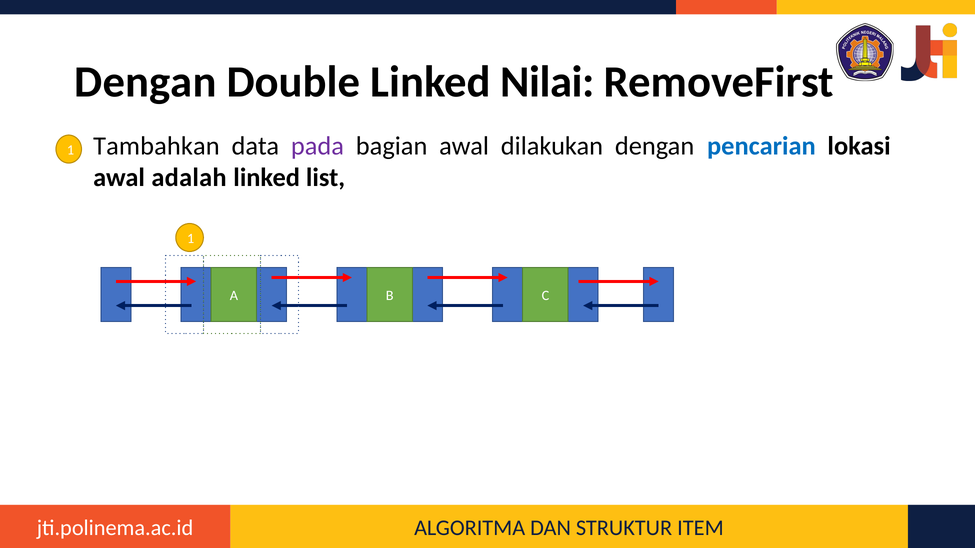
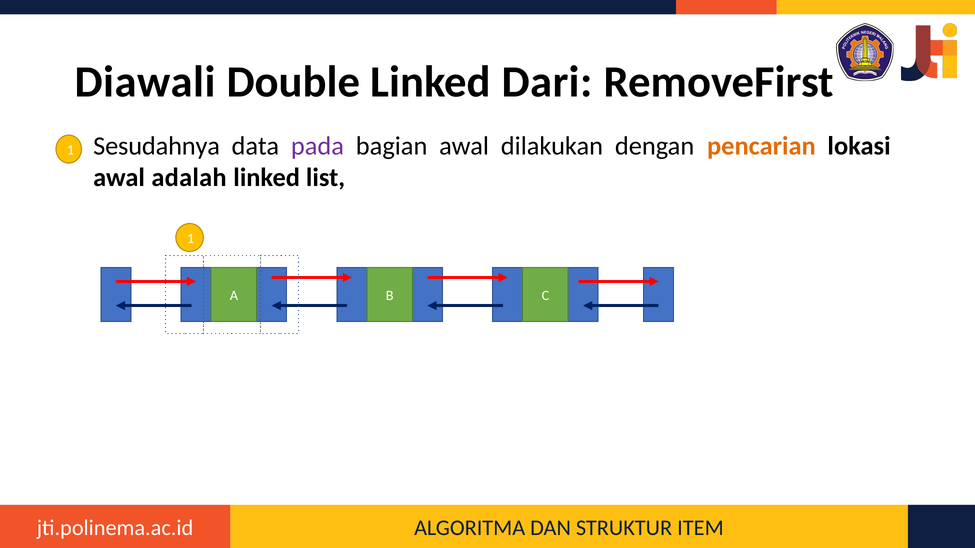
Dengan: Dengan -> Diawali (145, 82)
Nilai: Nilai -> Dari (547, 82)
Tambahkan: Tambahkan -> Sesudahnya (157, 146)
pencarian colour: blue -> orange (761, 146)
